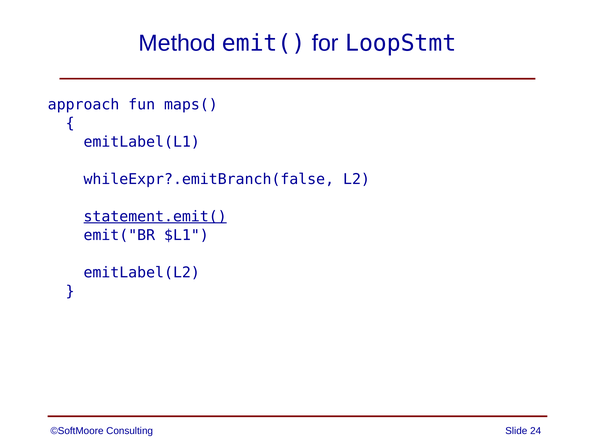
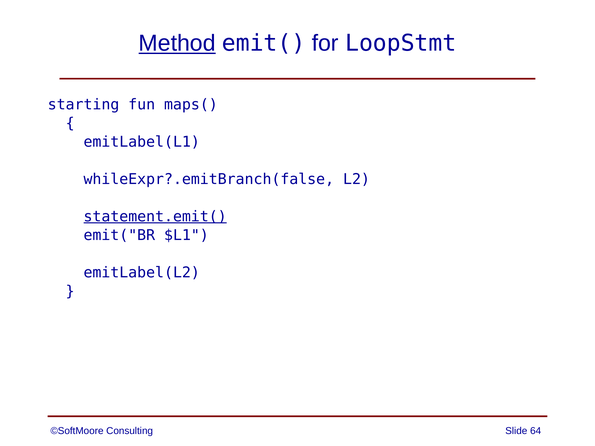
Method underline: none -> present (177, 43)
approach: approach -> starting (84, 105)
24: 24 -> 64 (536, 431)
